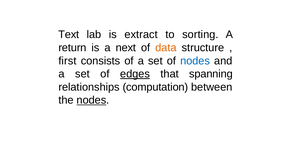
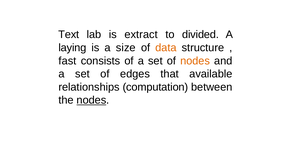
sorting: sorting -> divided (200, 34)
return: return -> laying (72, 48)
next: next -> size (126, 48)
first: first -> fast (67, 61)
nodes colour: blue -> orange (195, 61)
edges underline: present -> none (135, 74)
spanning: spanning -> available (211, 74)
